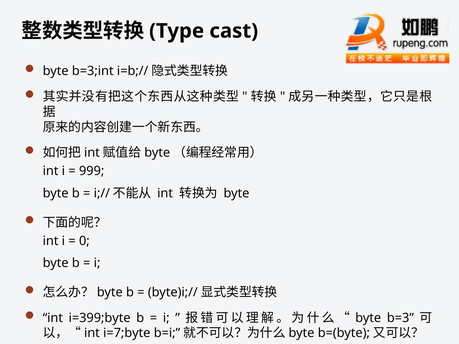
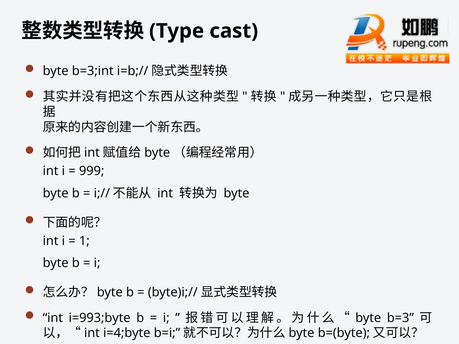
0: 0 -> 1 (84, 241)
i=399;byte: i=399;byte -> i=993;byte (100, 318)
i=7;byte: i=7;byte -> i=4;byte (127, 333)
